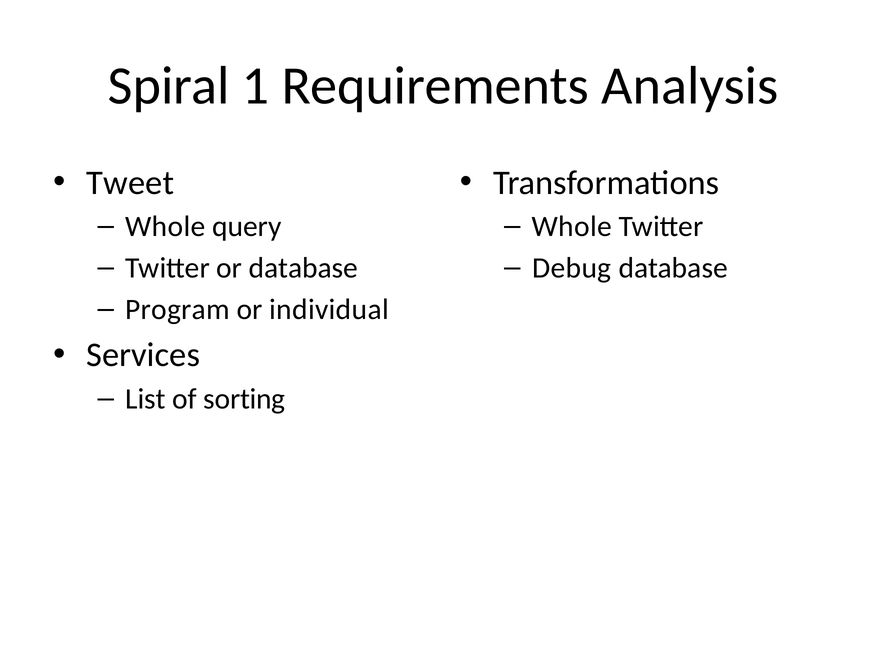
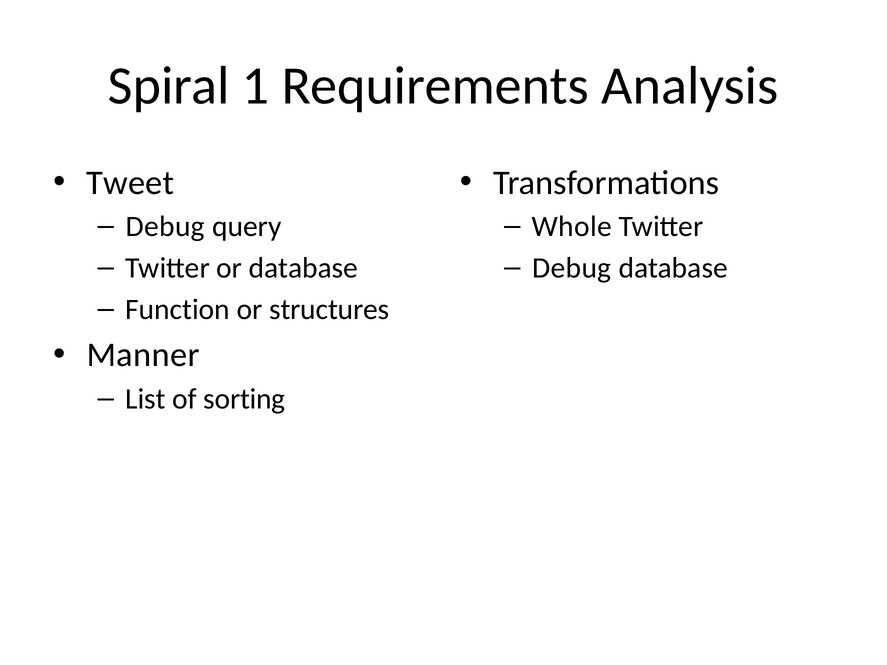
Whole: Whole -> Debug (165, 227)
Program: Program -> Function (178, 310)
individual: individual -> structures (329, 310)
Services: Services -> Manner (143, 355)
